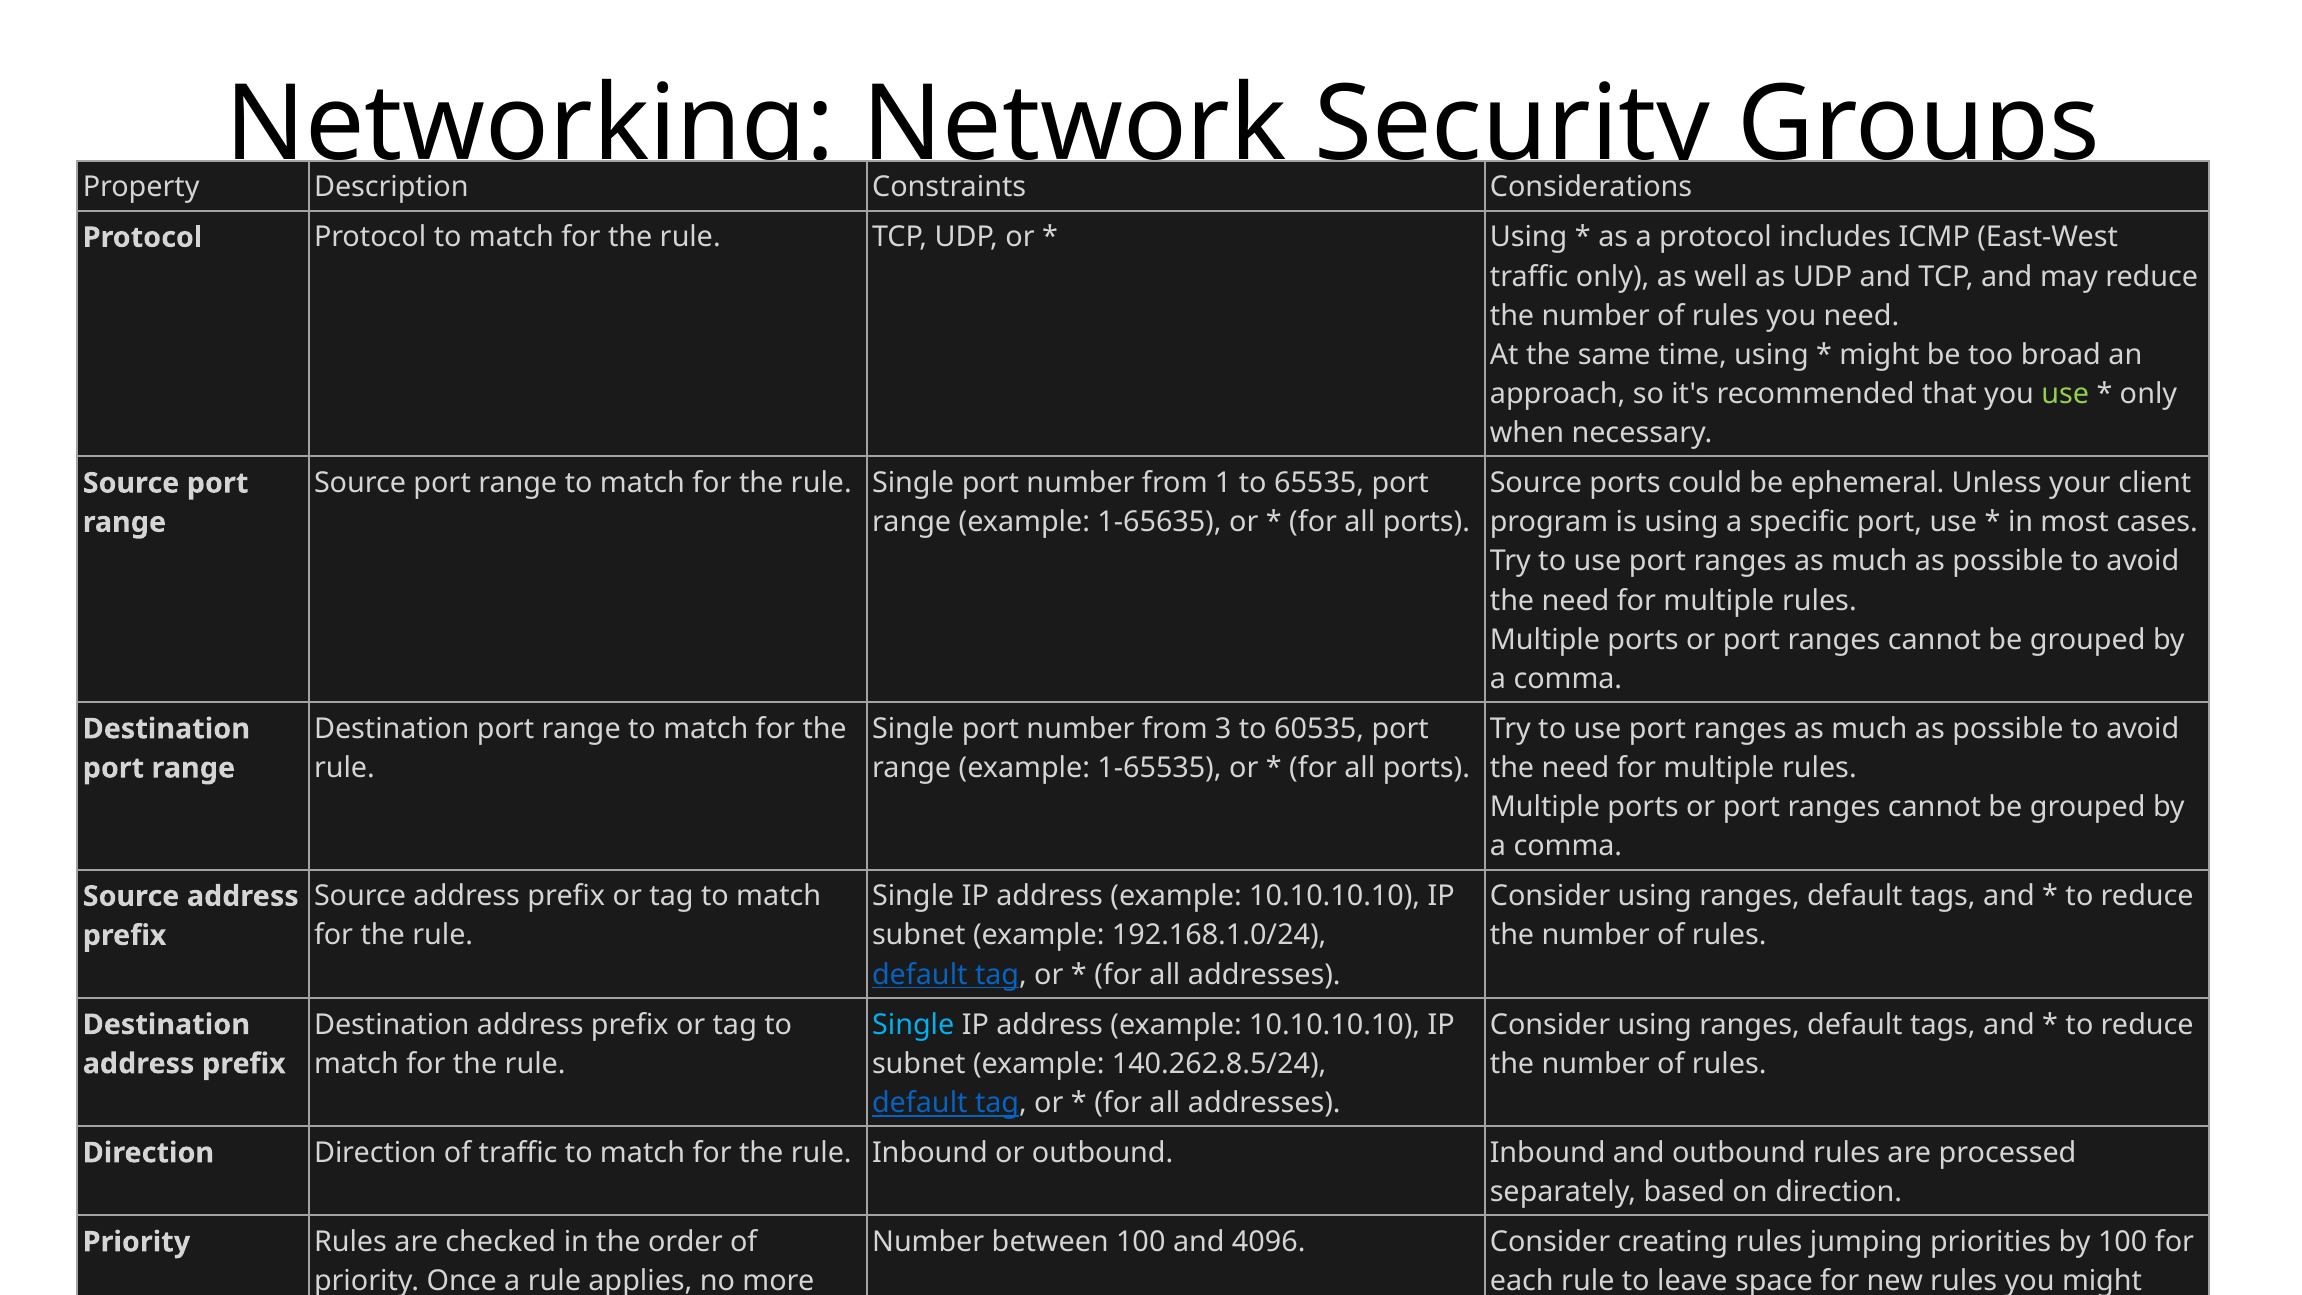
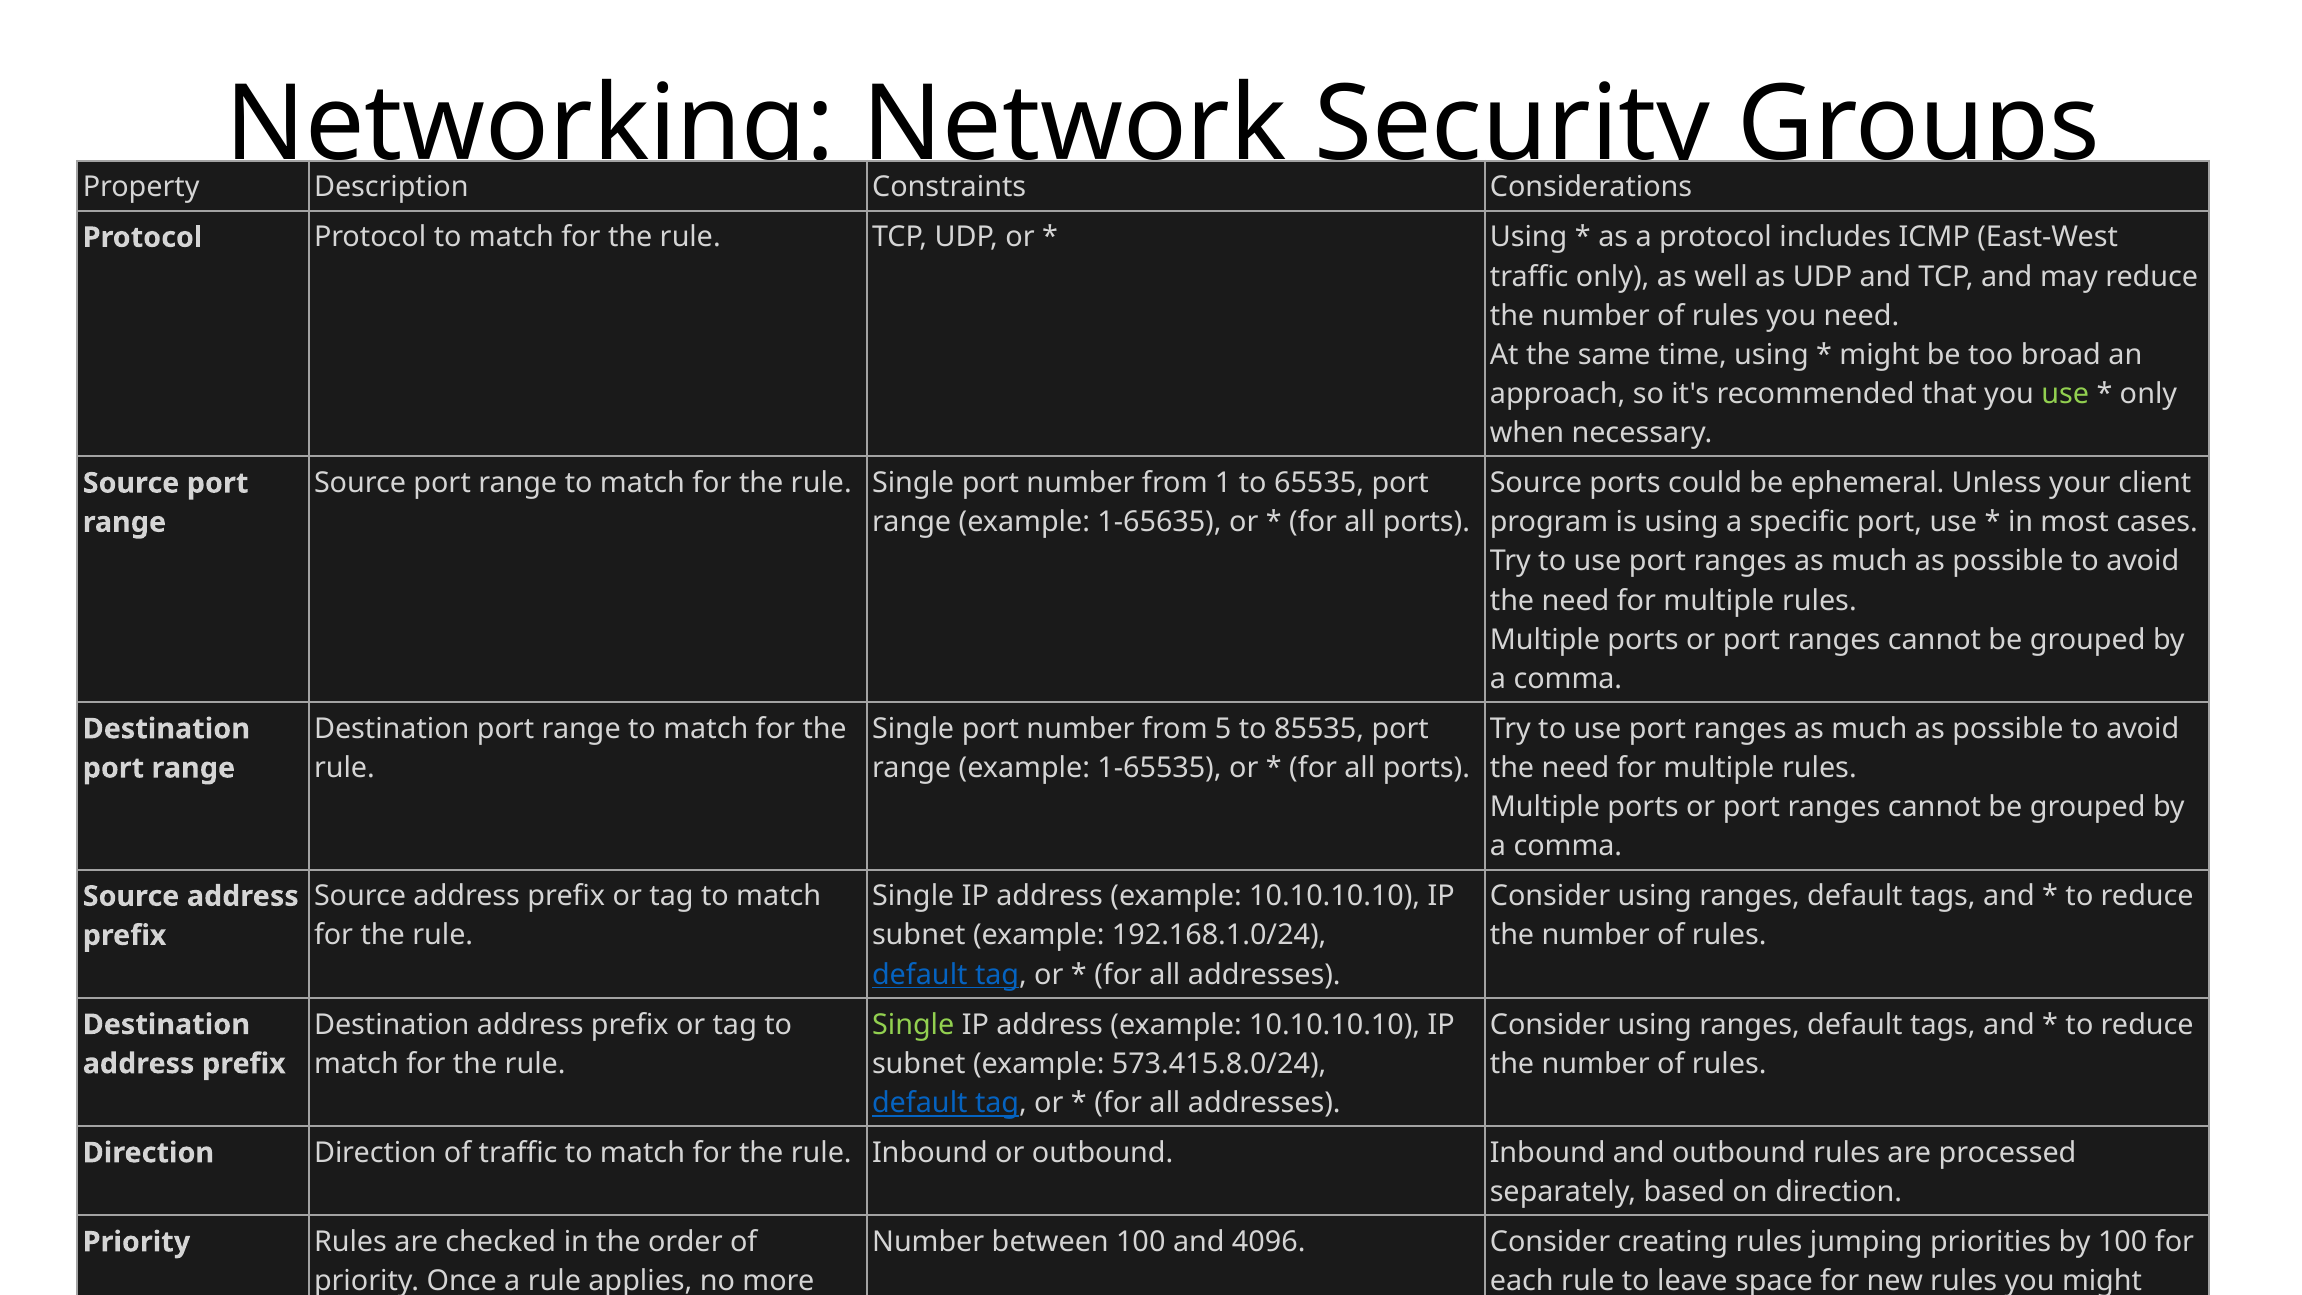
3: 3 -> 5 (1223, 729)
60535: 60535 -> 85535 (1319, 729)
Single colour: light blue -> light green (913, 1024)
140.262.8.5/24: 140.262.8.5/24 -> 573.415.8.0/24 (1219, 1064)
